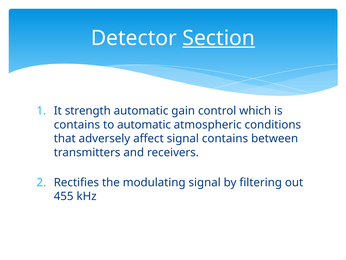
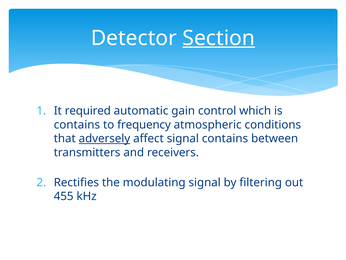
strength: strength -> required (88, 111)
to automatic: automatic -> frequency (144, 125)
adversely underline: none -> present (104, 138)
